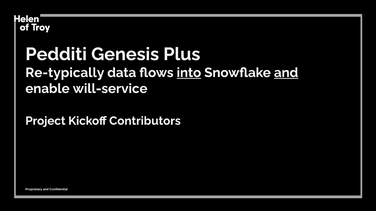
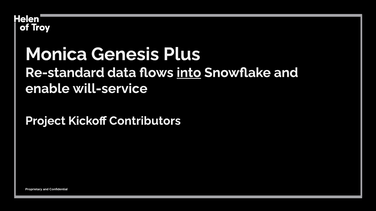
Pedditi: Pedditi -> Monica (56, 54)
Re-typically: Re-typically -> Re-standard (65, 73)
and underline: present -> none (286, 73)
